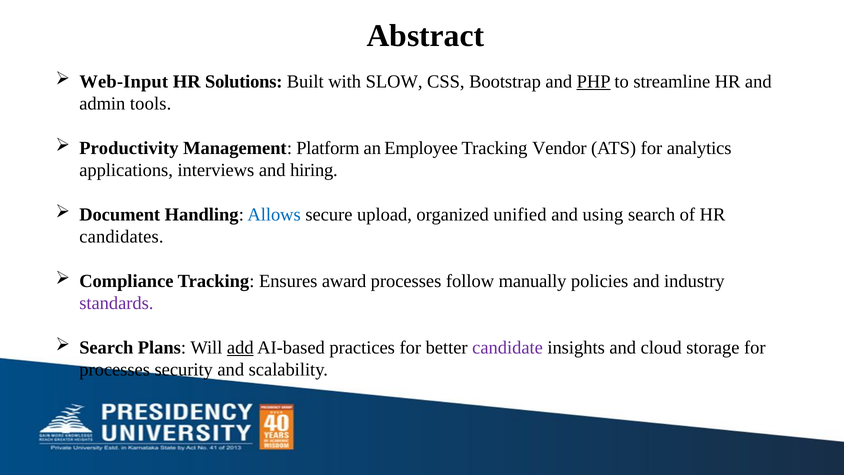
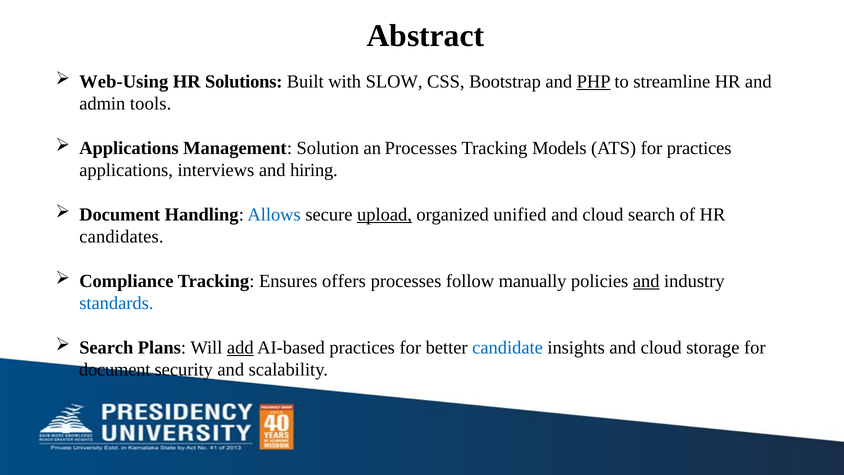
Web-Input: Web-Input -> Web-Using (124, 82)
Productivity: Productivity -> Applications (129, 148)
Platform: Platform -> Solution (328, 148)
an Employee: Employee -> Processes (421, 148)
Vendor: Vendor -> Models (559, 148)
for analytics: analytics -> practices (699, 148)
upload underline: none -> present (384, 215)
using: using -> cloud (603, 215)
award: award -> offers (344, 281)
and underline: none -> present (646, 281)
standards colour: purple -> blue (116, 303)
candidate colour: purple -> blue (508, 347)
processes: processes -> document (115, 370)
